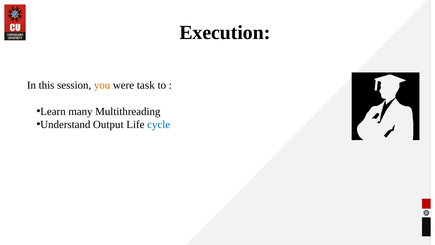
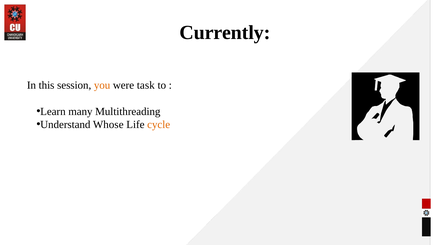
Execution: Execution -> Currently (225, 32)
Output: Output -> Whose (108, 124)
cycle colour: blue -> orange (159, 124)
